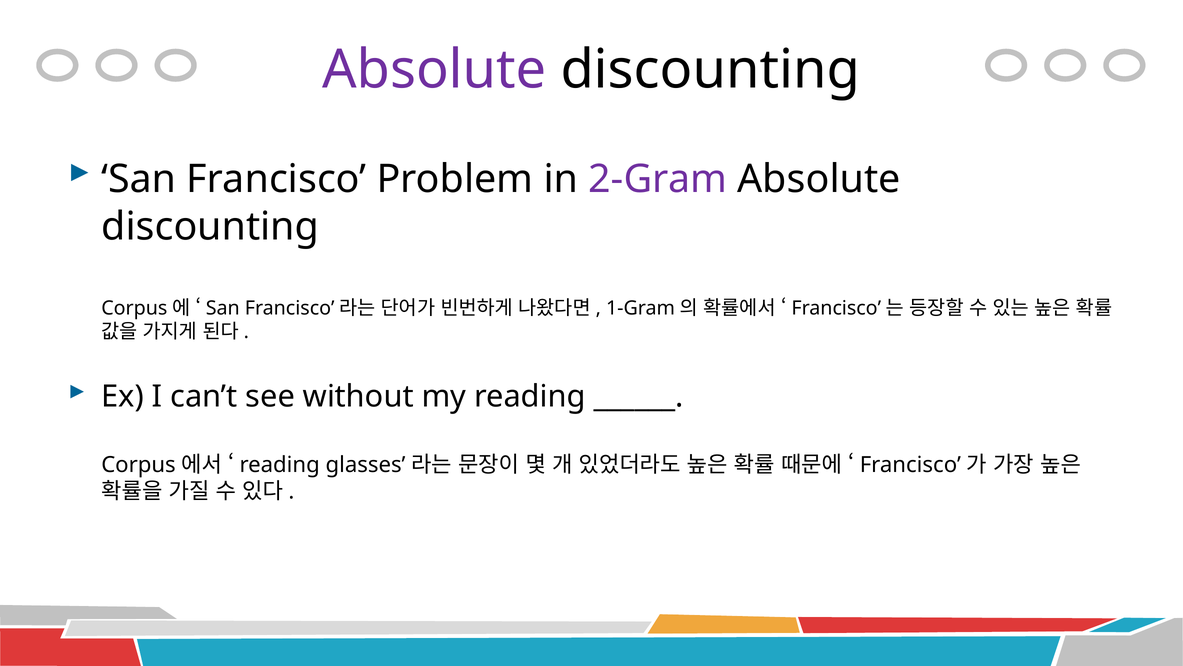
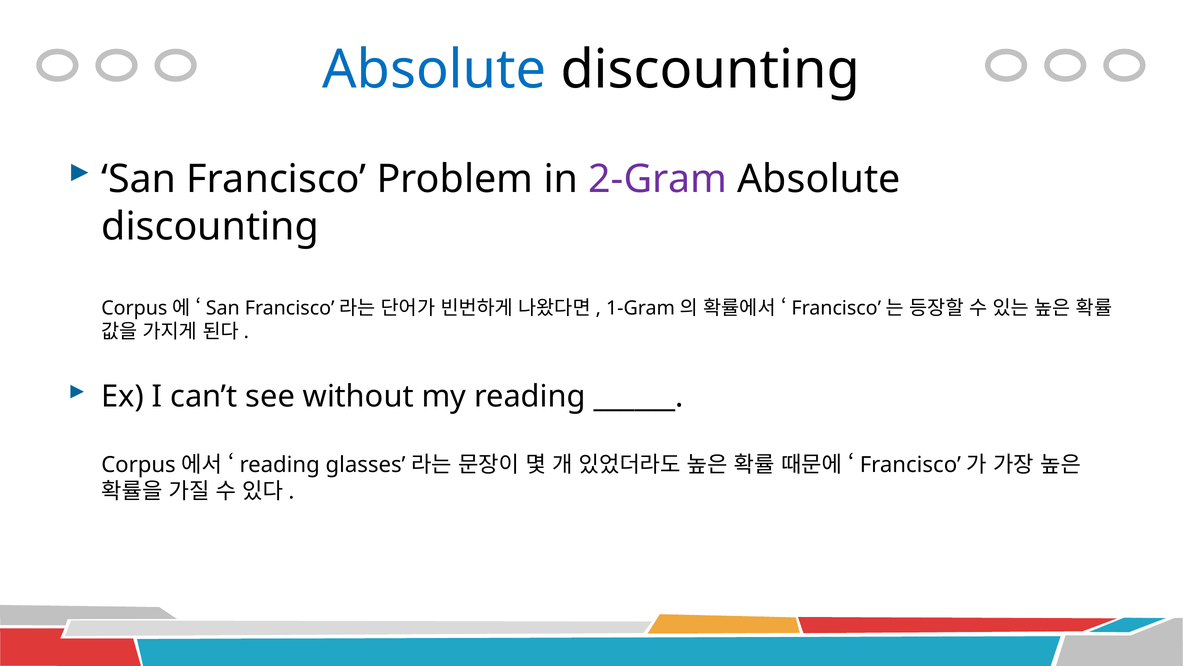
Absolute colour: purple -> blue (434, 70)
